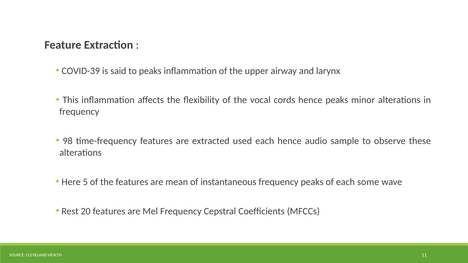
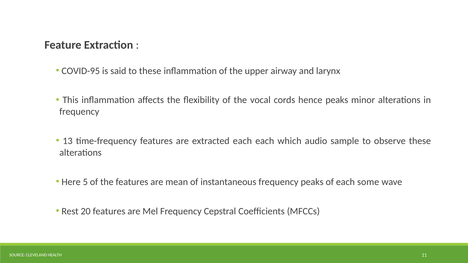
COVID-39: COVID-39 -> COVID-95 (81, 71)
to peaks: peaks -> these (150, 71)
98: 98 -> 13 (68, 141)
extracted used: used -> each (242, 141)
each hence: hence -> which (289, 141)
